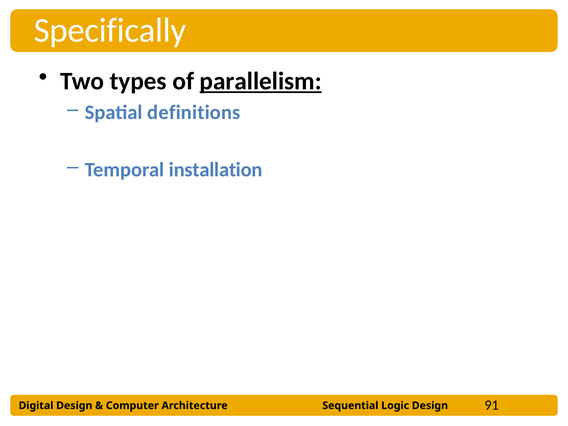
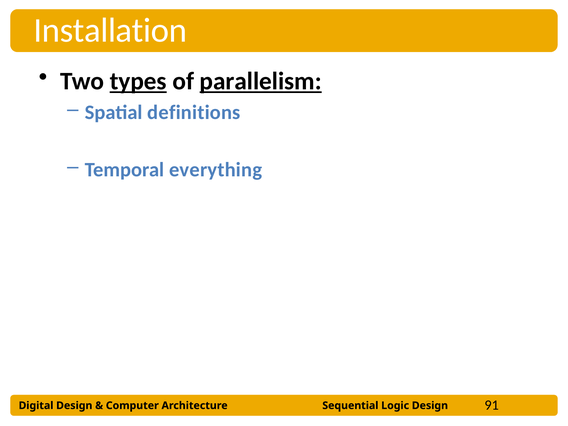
Specifically: Specifically -> Installation (110, 30)
types underline: none -> present (138, 81)
installation: installation -> everything (216, 170)
